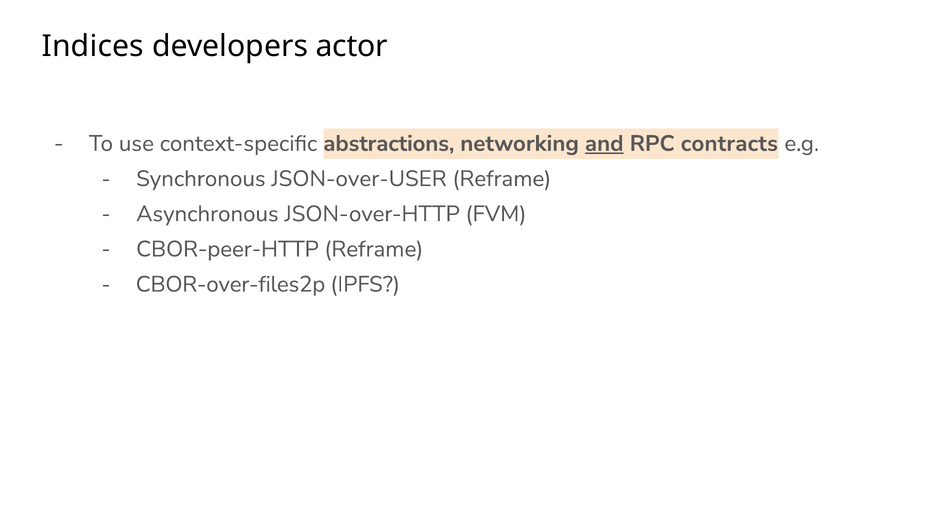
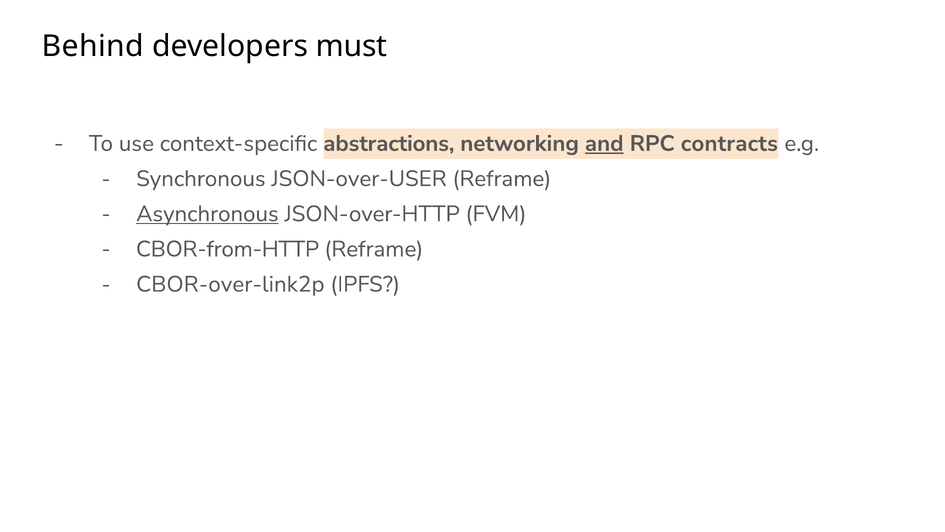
Indices: Indices -> Behind (93, 46)
actor: actor -> must (352, 46)
Asynchronous underline: none -> present (207, 214)
CBOR-peer-HTTP: CBOR-peer-HTTP -> CBOR-from-HTTP (228, 249)
CBOR-over-files2p: CBOR-over-files2p -> CBOR-over-link2p (230, 284)
